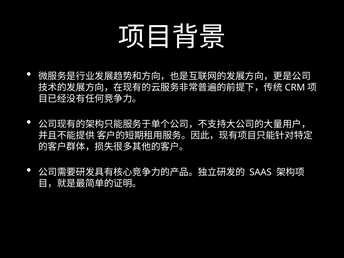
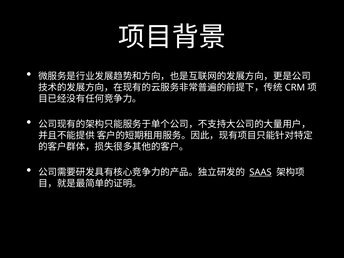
SAAS underline: none -> present (260, 172)
